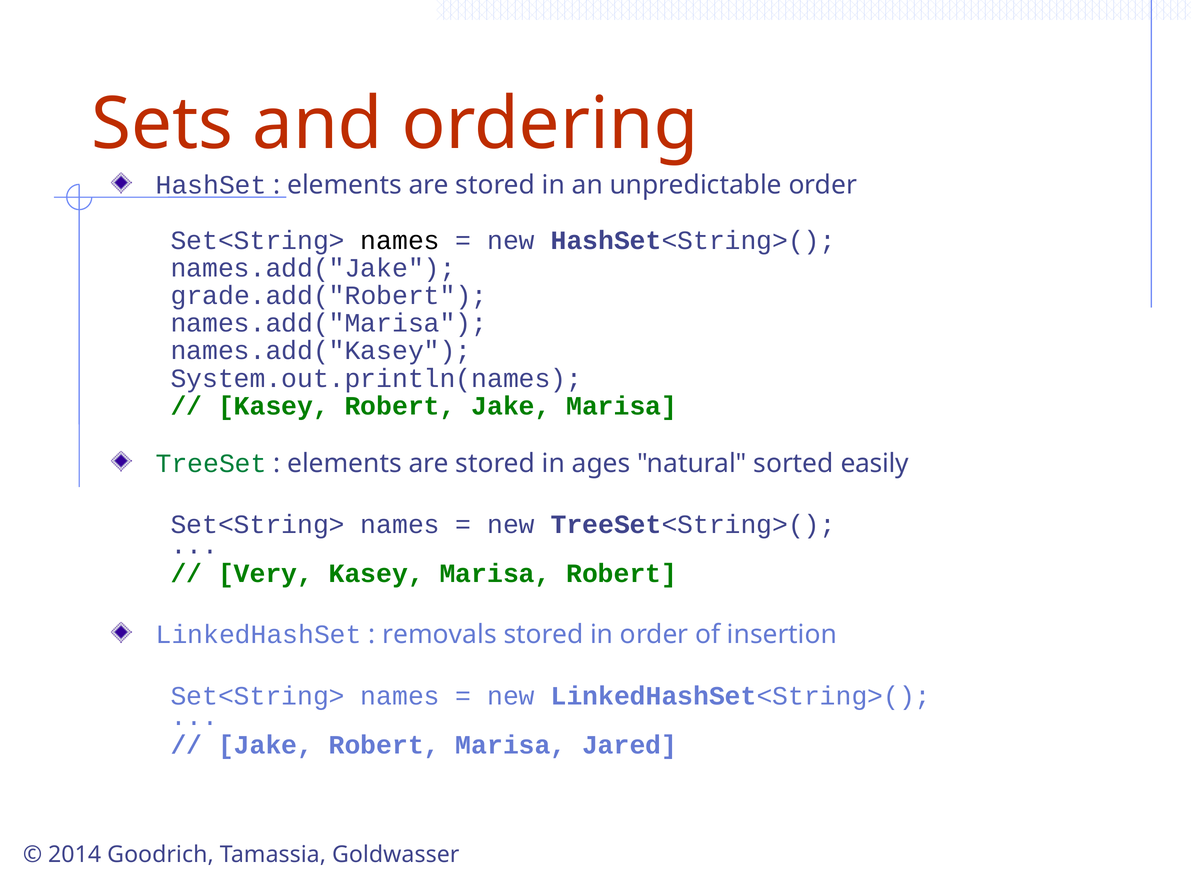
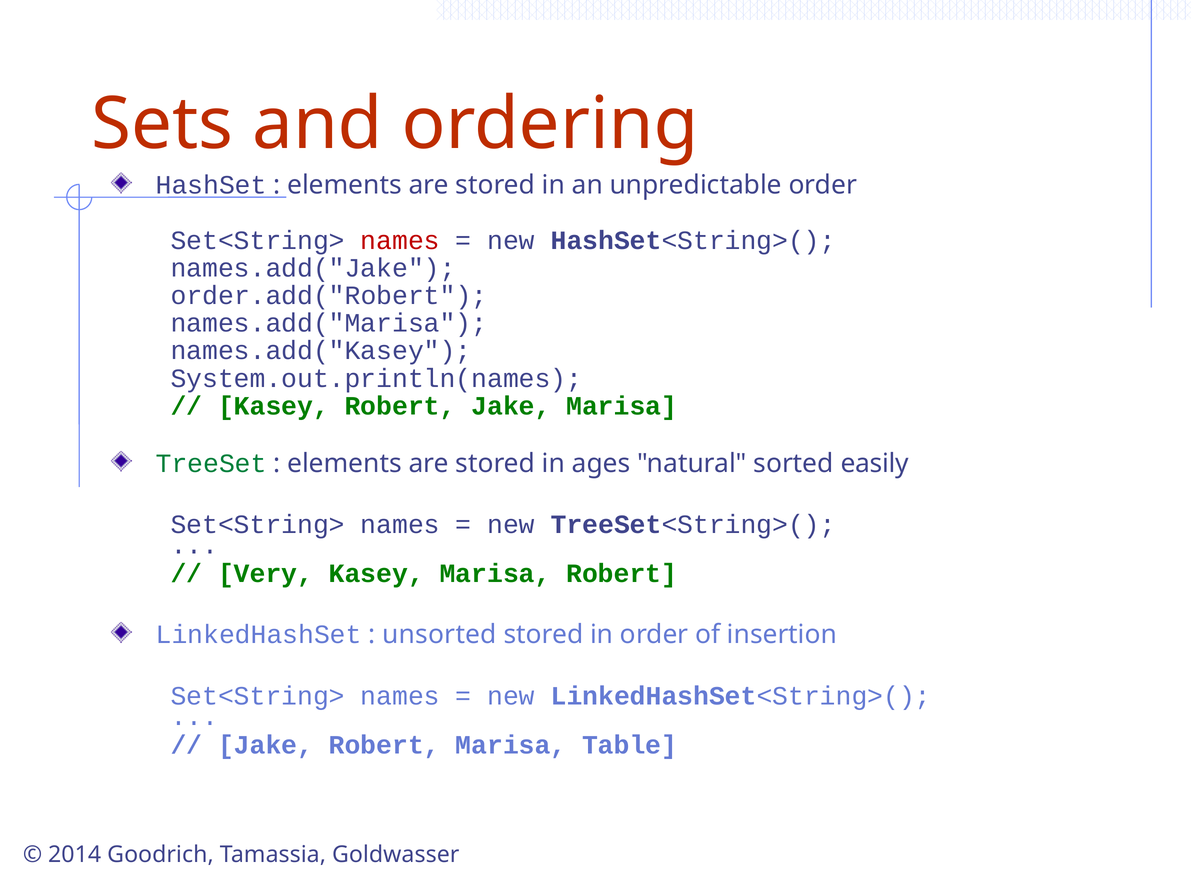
names colour: black -> red (400, 241)
grade.add("Robert: grade.add("Robert -> order.add("Robert (329, 296)
removals: removals -> unsorted (439, 635)
Jared: Jared -> Table (630, 745)
